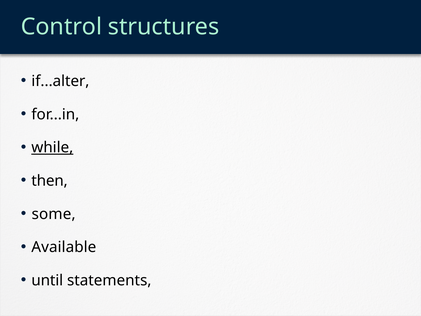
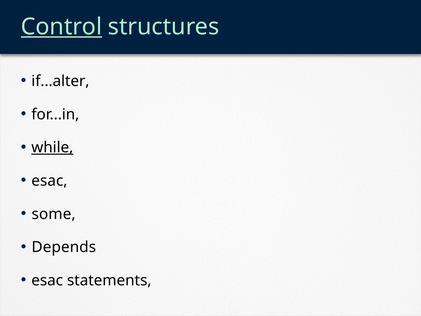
Control underline: none -> present (61, 27)
then: then -> esac (49, 181)
Available: Available -> Depends (64, 247)
until: until -> esac (47, 280)
